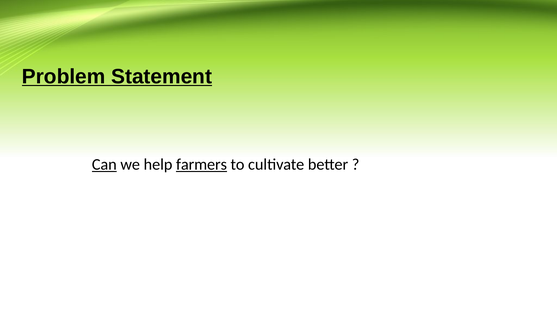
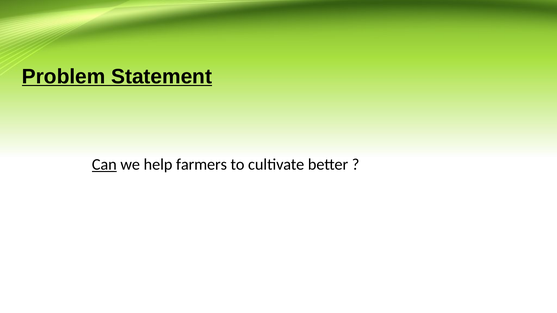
farmers underline: present -> none (202, 165)
